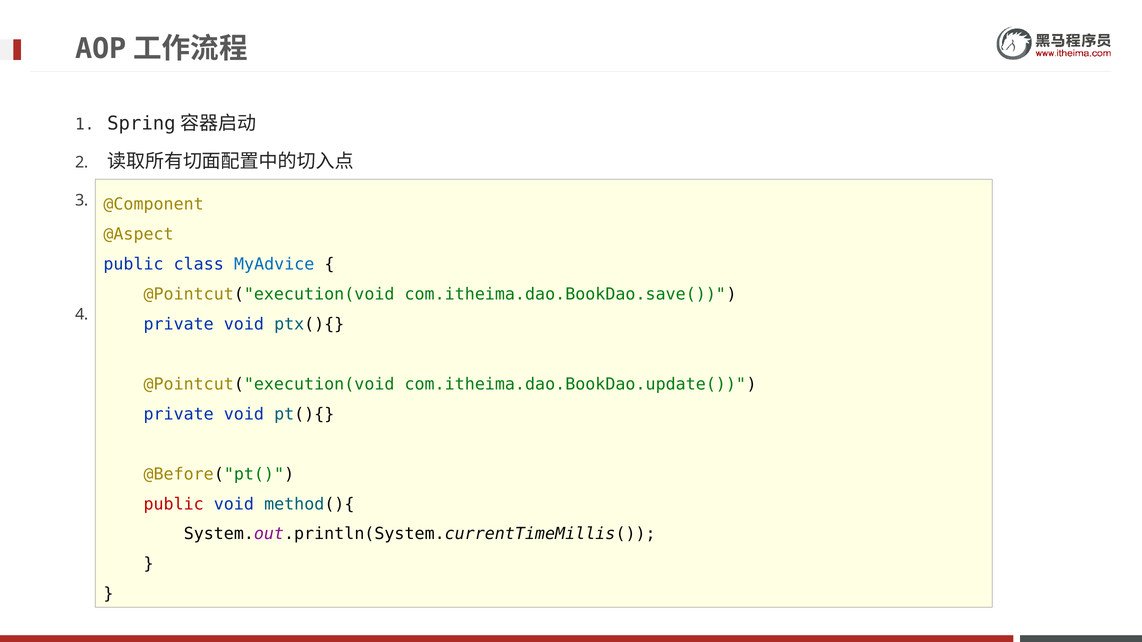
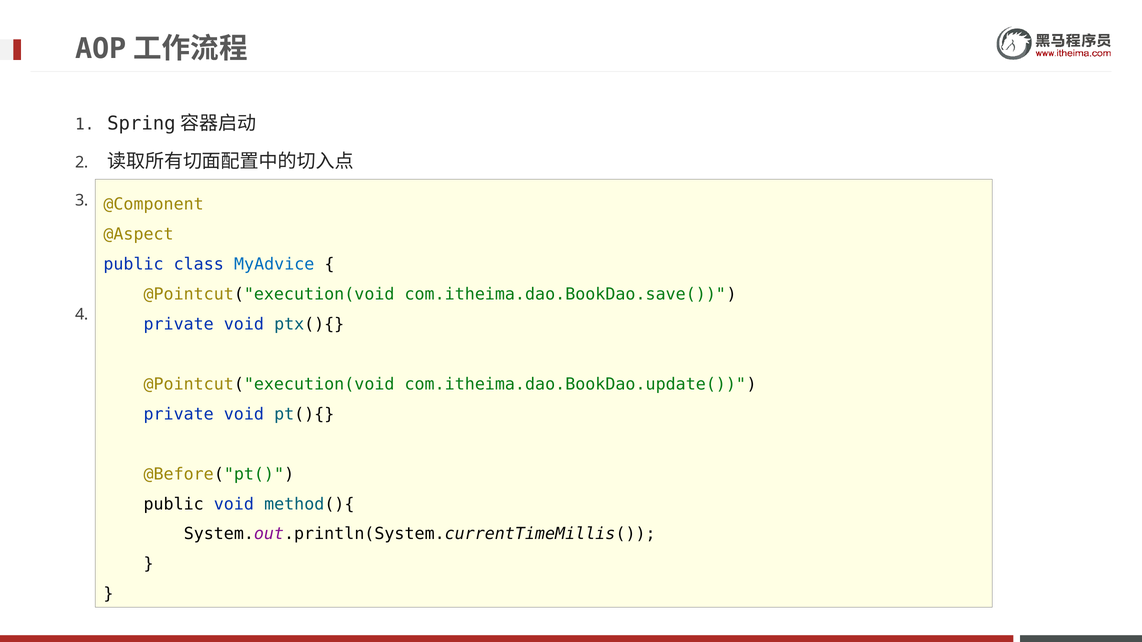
public colour: red -> black (174, 504)
